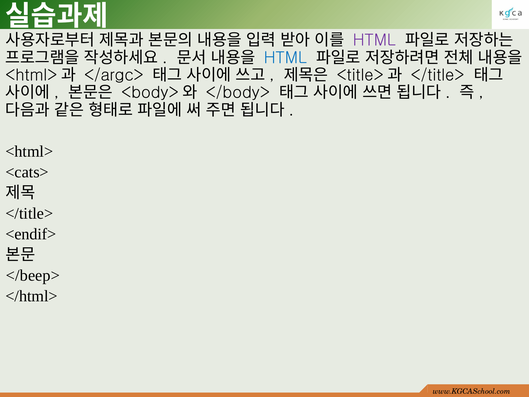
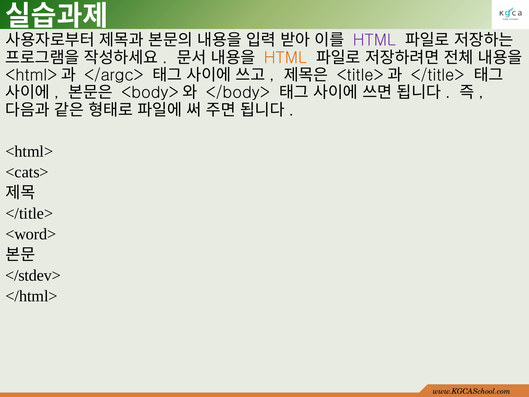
HTML colour: blue -> orange (285, 58)
<endif>: <endif> -> <word> (31, 234)
</beep>: </beep> -> </stdev> (33, 275)
